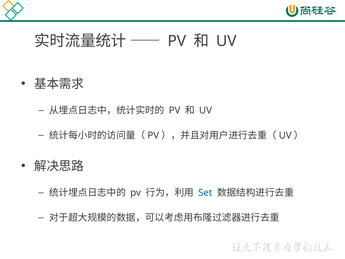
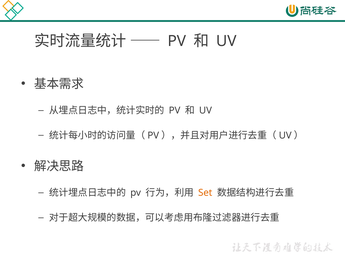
Set colour: blue -> orange (205, 193)
